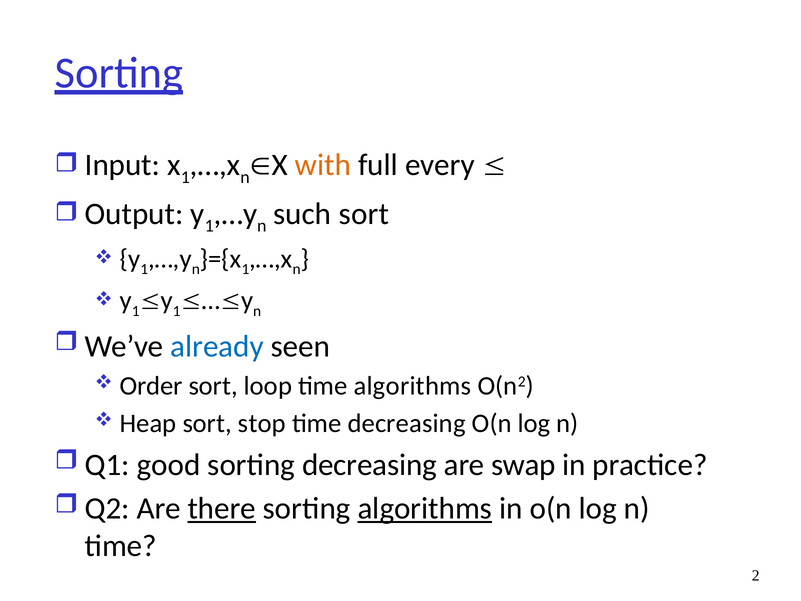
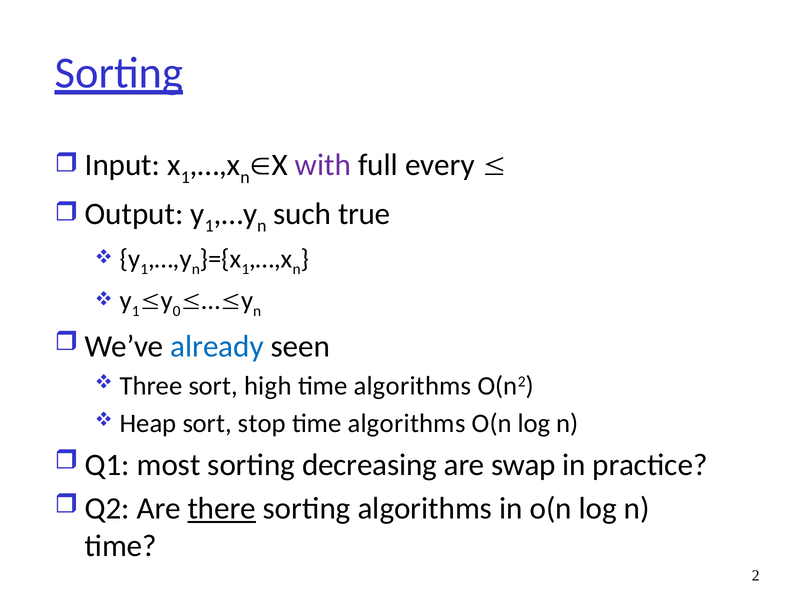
with colour: orange -> purple (323, 165)
such sort: sort -> true (364, 214)
1: 1 -> 0 (177, 311)
Order: Order -> Three (151, 386)
loop: loop -> high (268, 386)
decreasing: decreasing -> algorithms (407, 423)
good: good -> most (169, 465)
algorithms underline: present -> none (425, 508)
